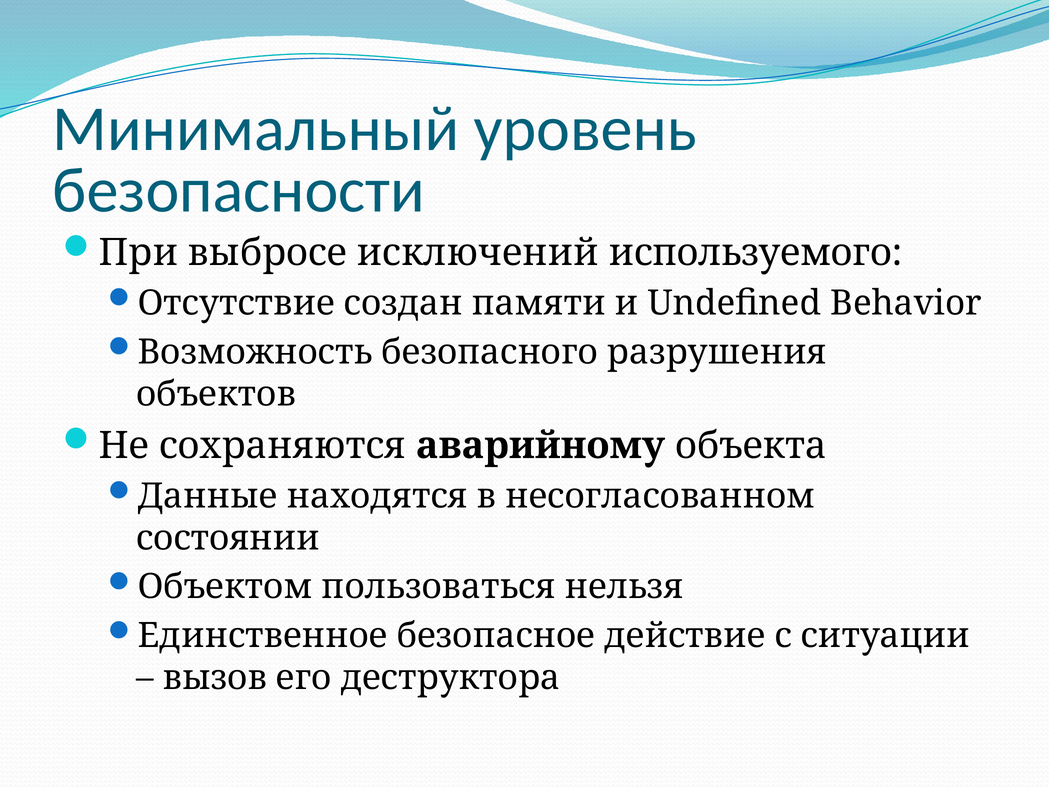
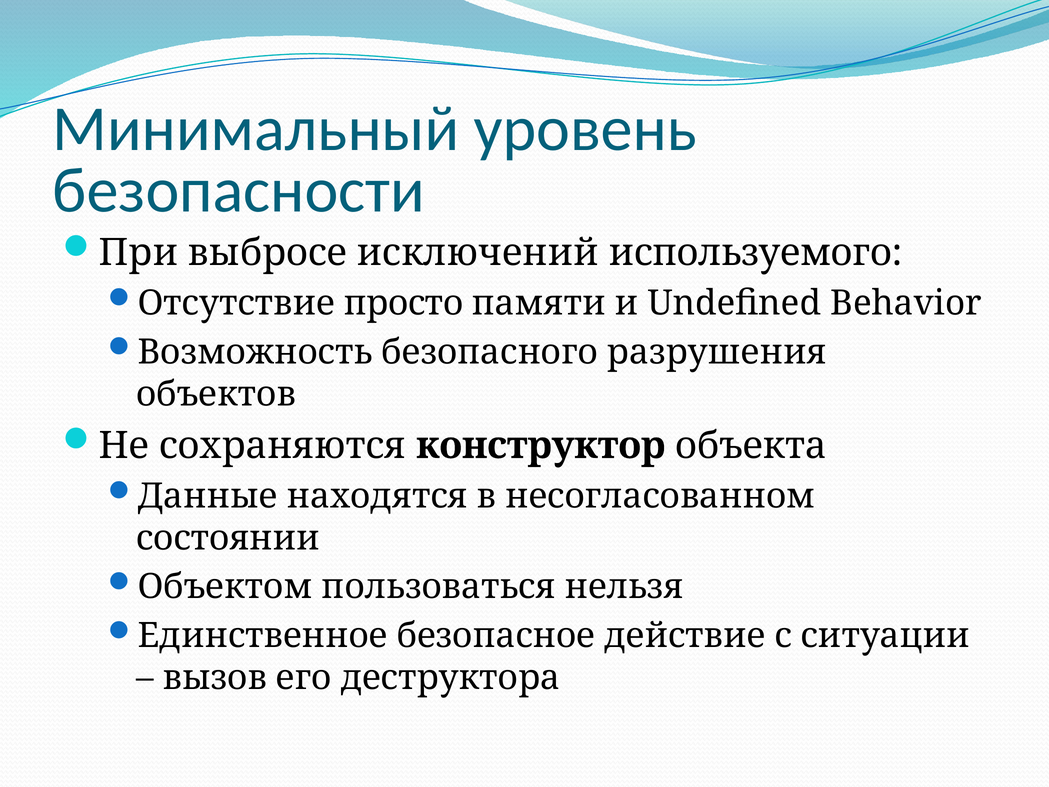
создан: создан -> просто (403, 303)
аварийному: аварийному -> конструктор (541, 445)
